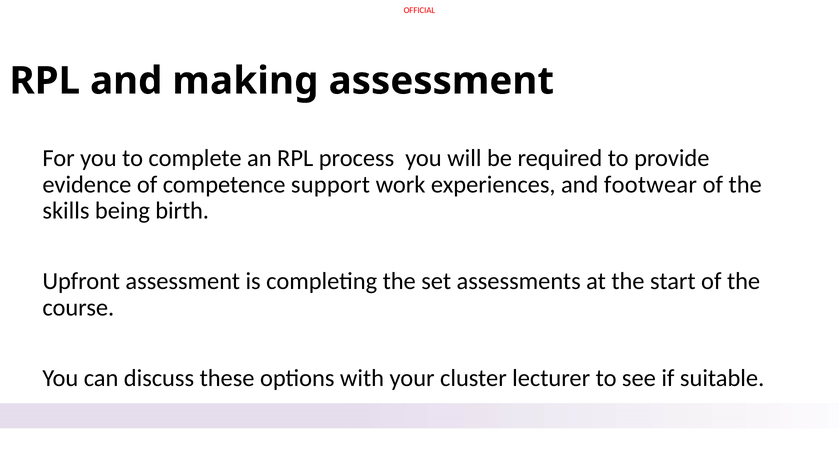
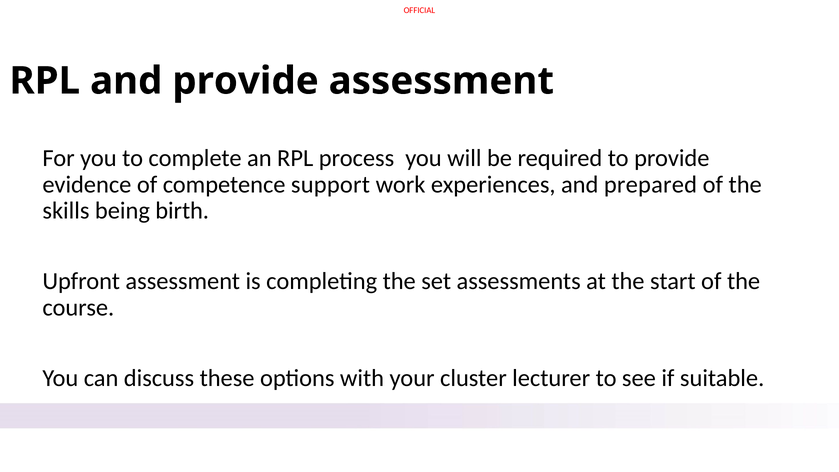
and making: making -> provide (246, 81)
footwear: footwear -> prepared (650, 184)
